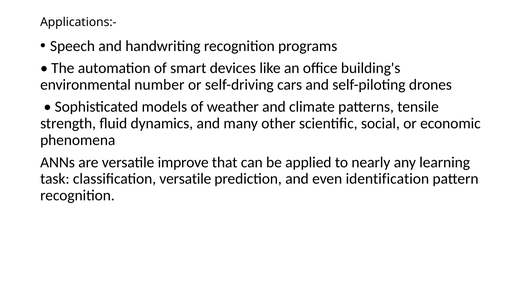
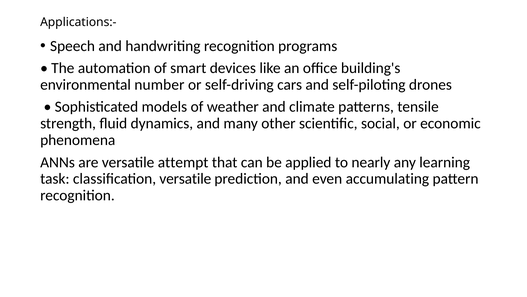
improve: improve -> attempt (183, 162)
identification: identification -> accumulating (387, 179)
